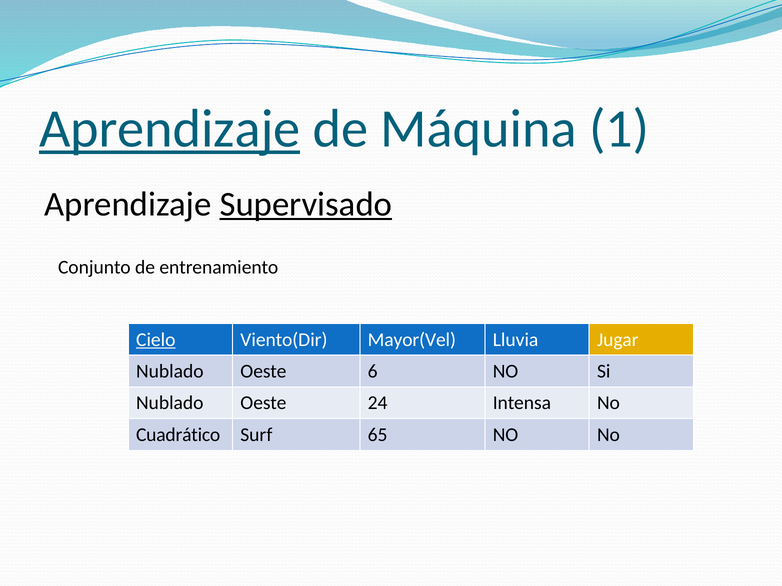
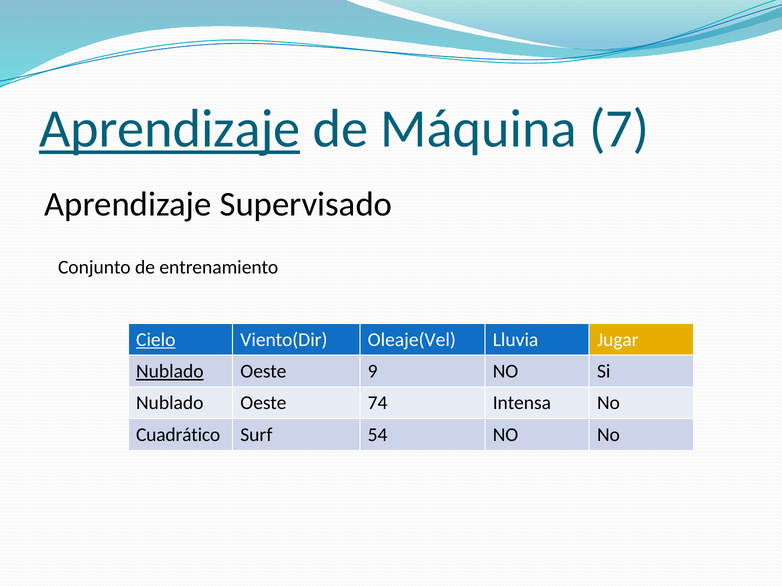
1: 1 -> 7 (619, 129)
Supervisado underline: present -> none (306, 204)
Mayor(Vel: Mayor(Vel -> Oleaje(Vel (412, 340)
Nublado underline: none -> present (170, 372)
6: 6 -> 9 (373, 372)
24: 24 -> 74 (378, 403)
65: 65 -> 54 (378, 435)
